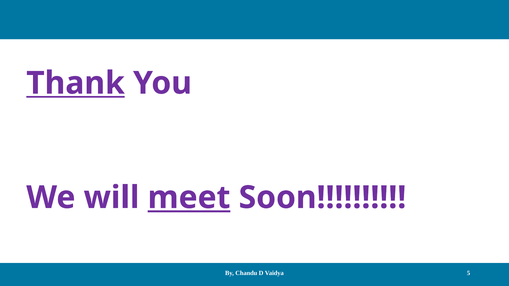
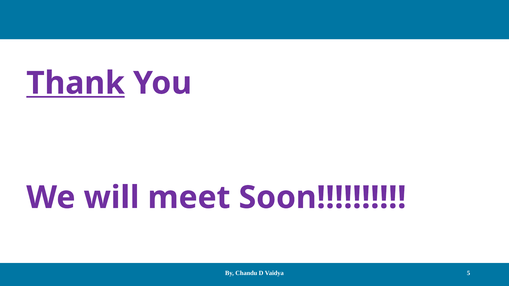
meet underline: present -> none (189, 198)
